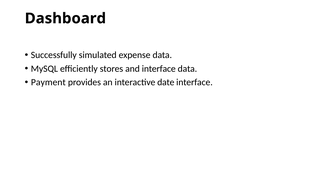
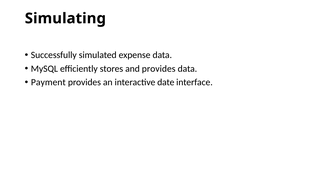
Dashboard: Dashboard -> Simulating (65, 18)
and interface: interface -> provides (159, 69)
